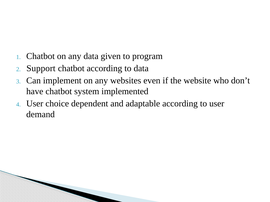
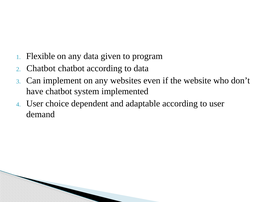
Chatbot: Chatbot -> Flexible (41, 56)
Support: Support -> Chatbot (41, 68)
